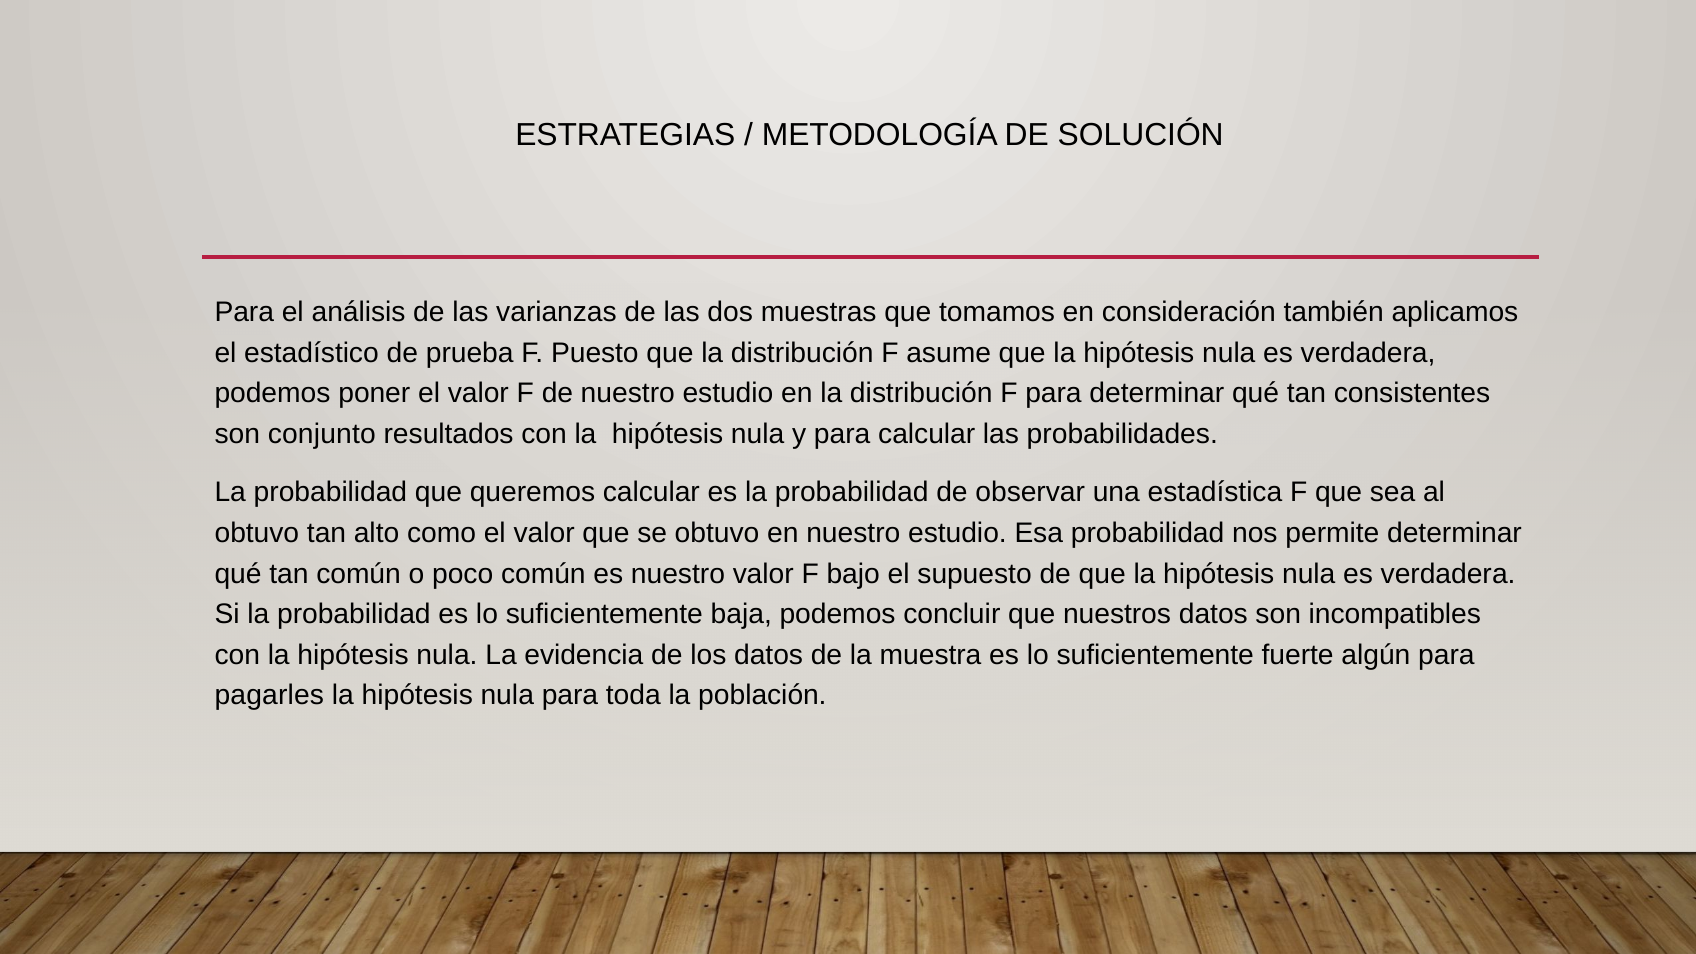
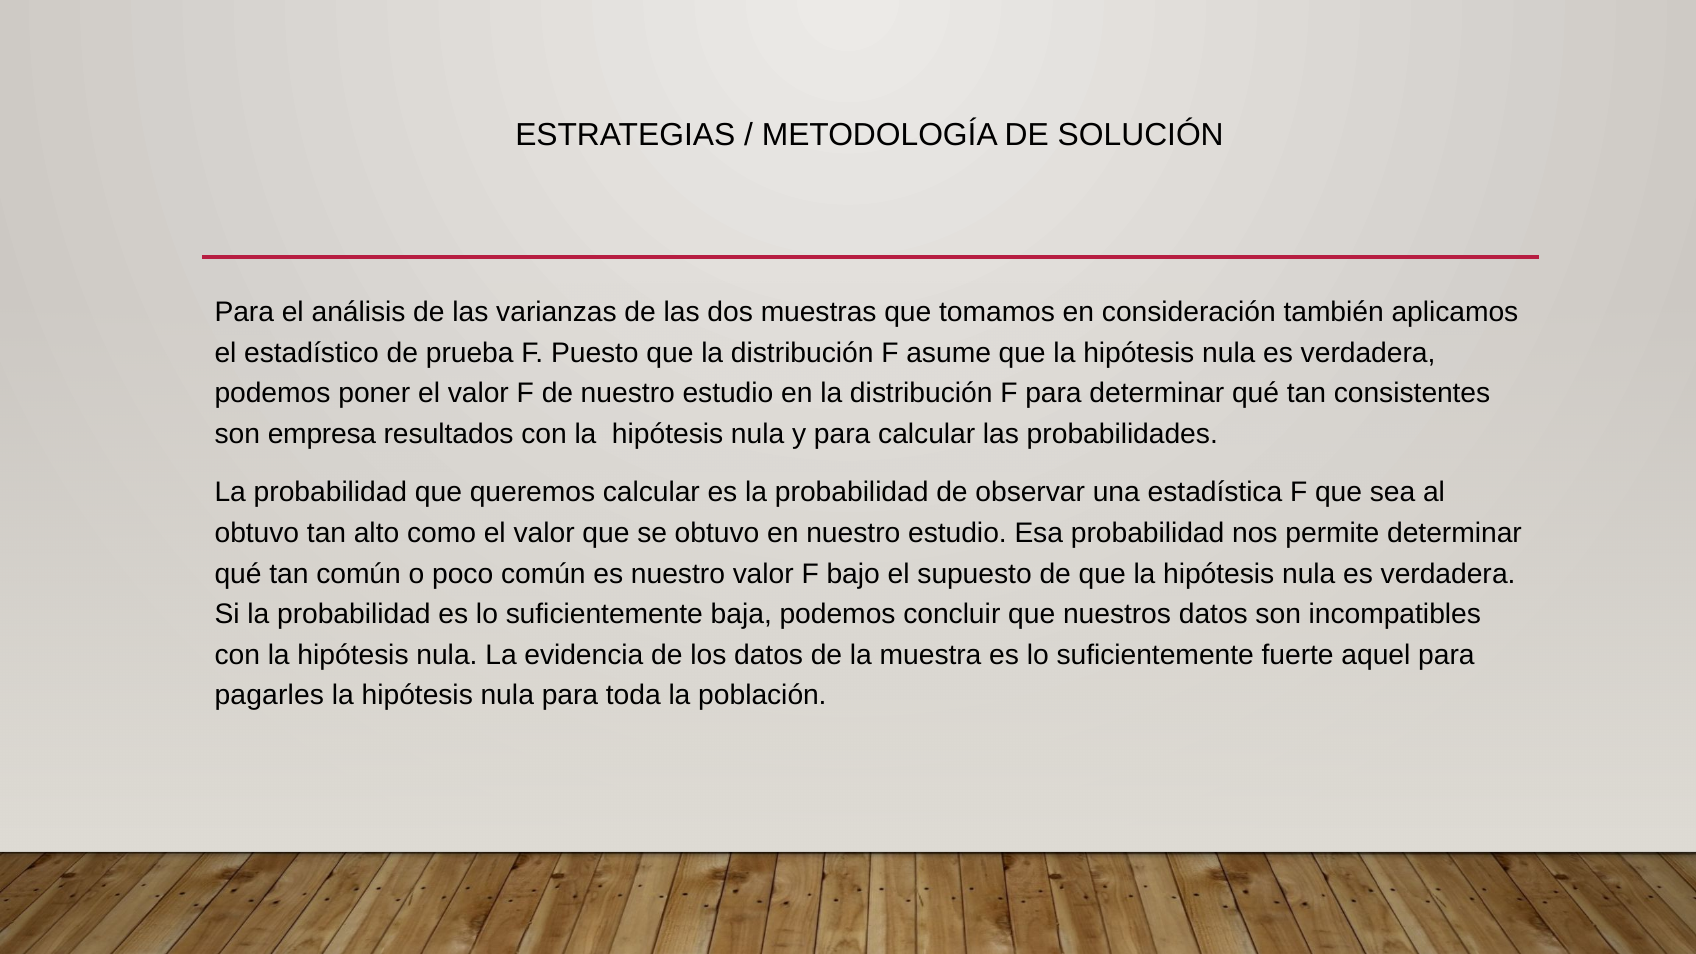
conjunto: conjunto -> empresa (322, 434)
algún: algún -> aquel (1376, 655)
